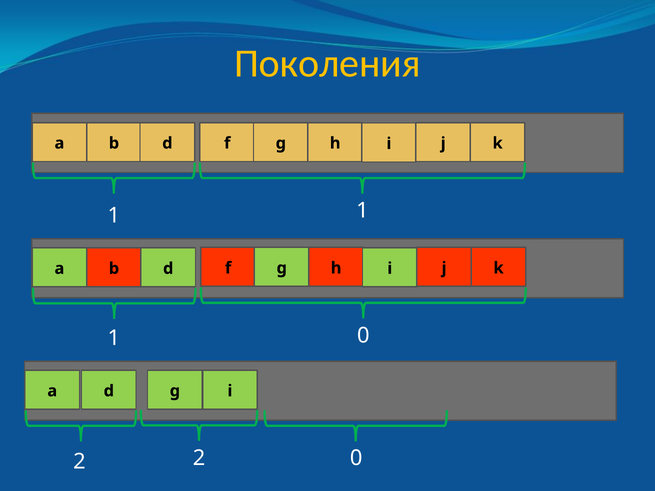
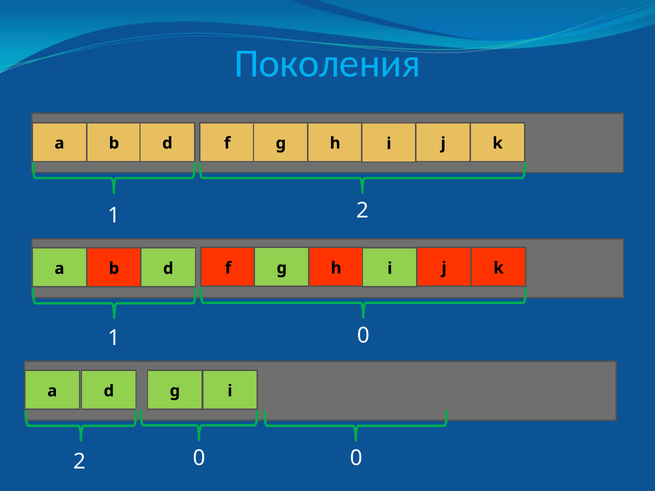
Поколения colour: yellow -> light blue (327, 63)
1 1: 1 -> 2 (362, 211)
2 2: 2 -> 0 (199, 458)
